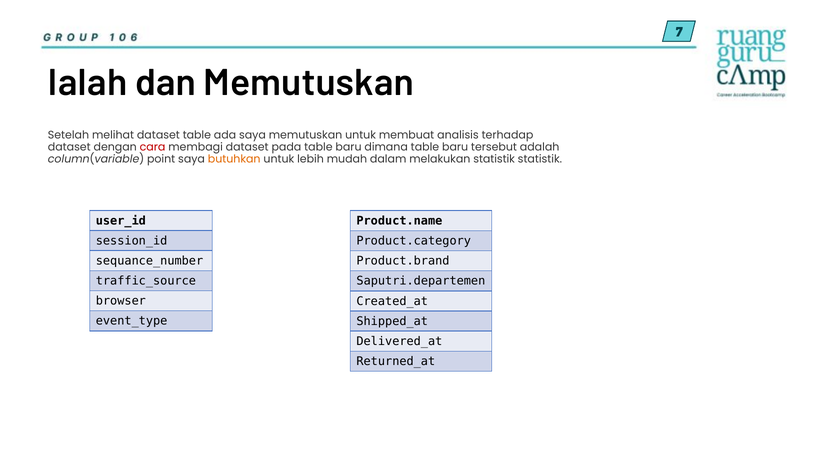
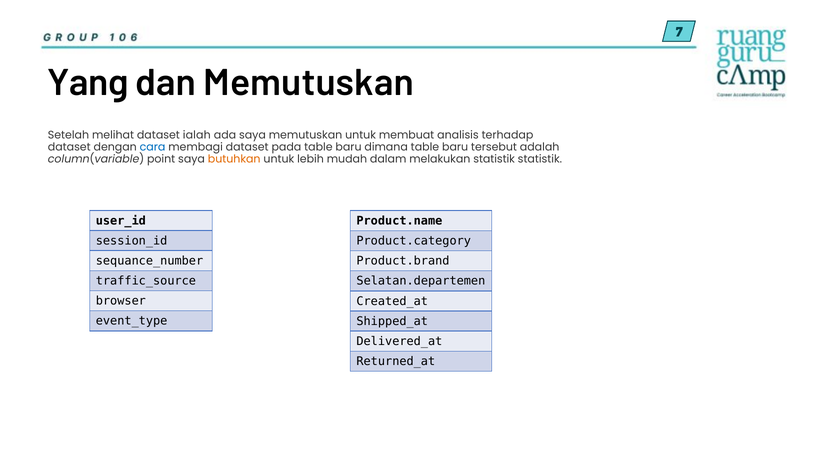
Ialah: Ialah -> Yang (88, 83)
dataset table: table -> ialah (197, 135)
cara colour: red -> blue (153, 147)
Saputri.departemen: Saputri.departemen -> Selatan.departemen (421, 281)
